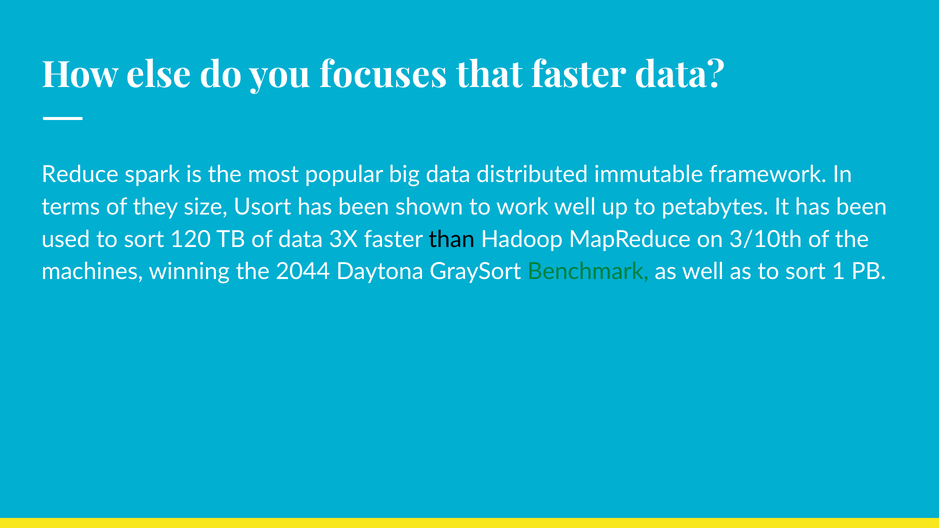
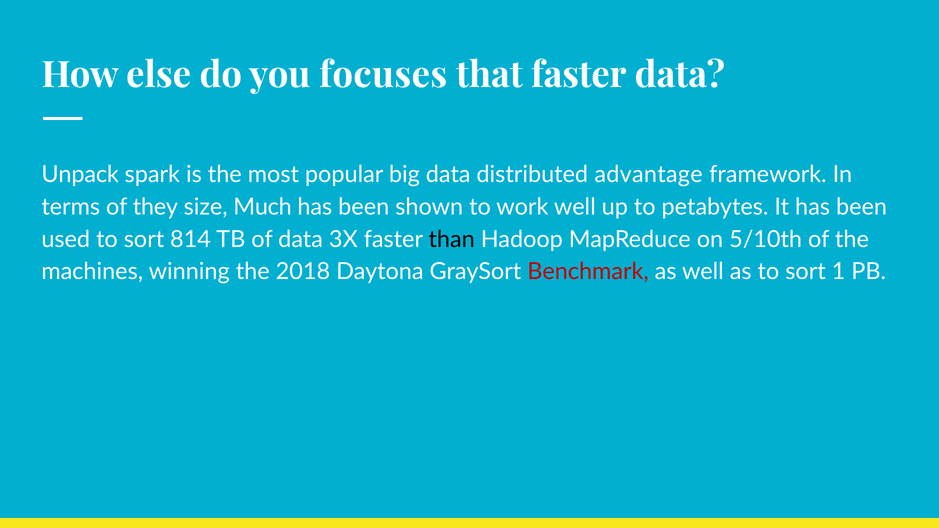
Reduce: Reduce -> Unpack (80, 175)
immutable: immutable -> advantage (649, 175)
Usort: Usort -> Much (263, 207)
120: 120 -> 814 (191, 239)
3/10th: 3/10th -> 5/10th (766, 239)
2044: 2044 -> 2018 (303, 272)
Benchmark colour: green -> red (588, 272)
